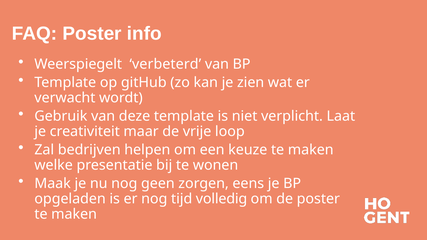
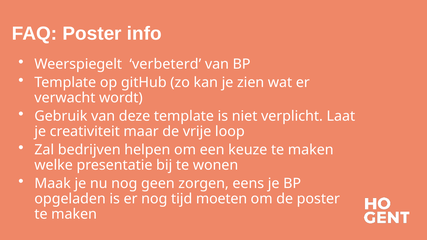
volledig: volledig -> moeten (222, 199)
